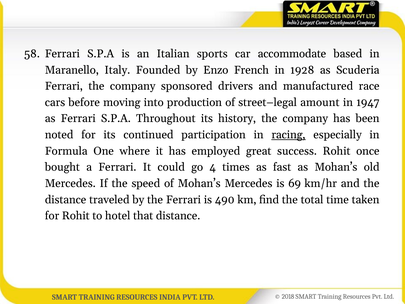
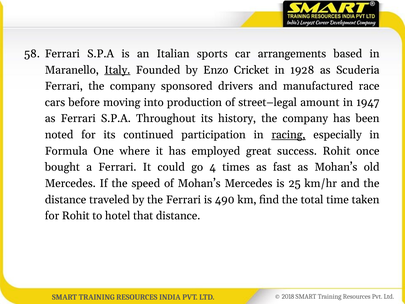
accommodate: accommodate -> arrangements (292, 54)
Italy underline: none -> present (117, 70)
French: French -> Cricket (251, 70)
69: 69 -> 25 (295, 183)
